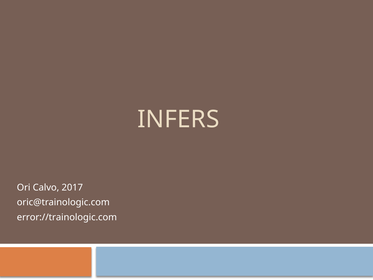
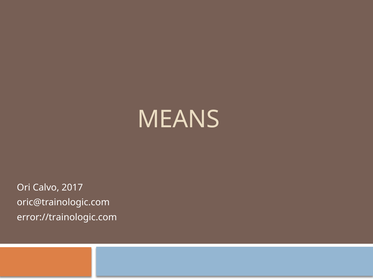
INFERS: INFERS -> MEANS (178, 119)
